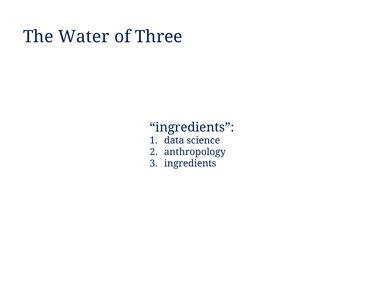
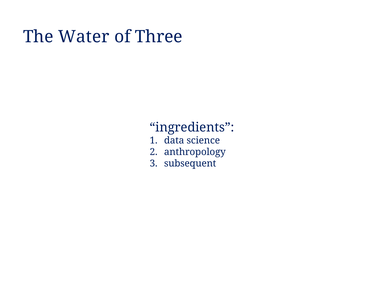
ingredients: ingredients -> subsequent (190, 164)
